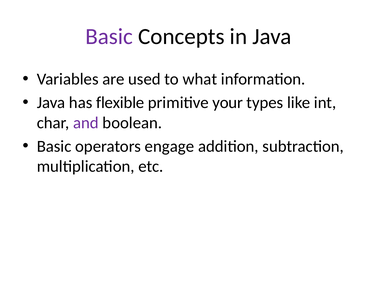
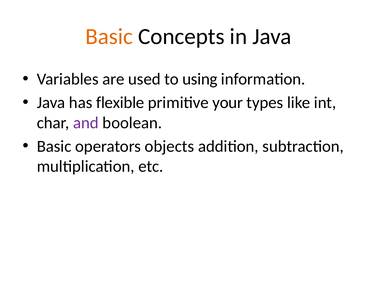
Basic colour: purple -> orange (109, 36)
what: what -> using (200, 79)
engage: engage -> objects (169, 146)
